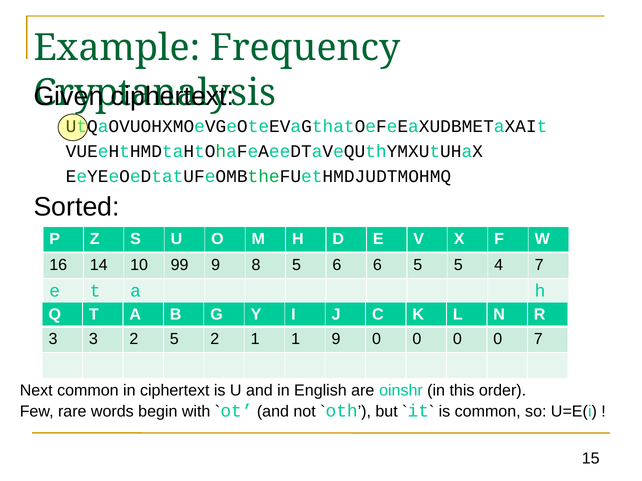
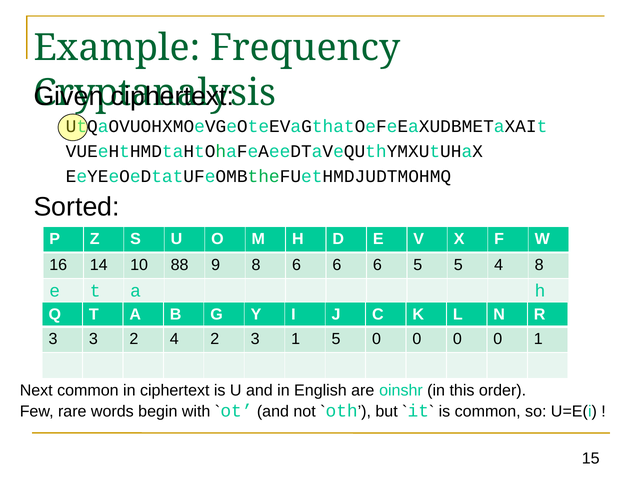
99: 99 -> 88 (180, 265)
8 5: 5 -> 6 (296, 265)
4 7: 7 -> 8 (539, 265)
2 5: 5 -> 4 (174, 339)
2 1: 1 -> 3 (255, 339)
1 9: 9 -> 5 (336, 339)
0 7: 7 -> 1 (538, 339)
